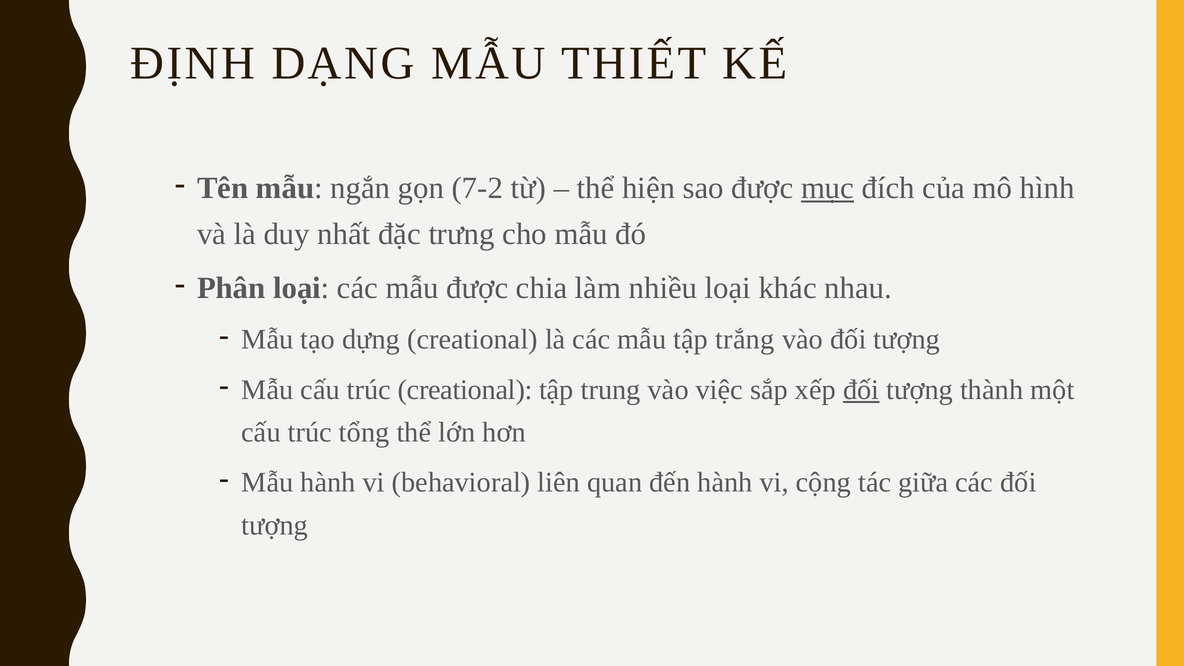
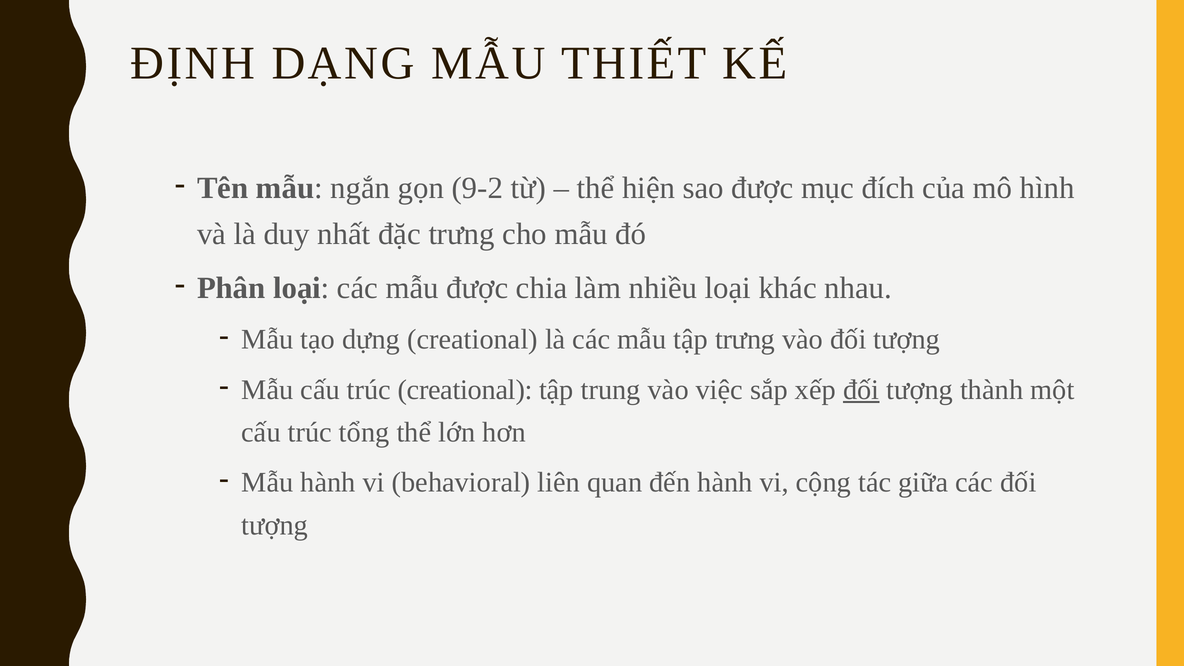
7-2: 7-2 -> 9-2 (477, 188)
mục underline: present -> none (828, 188)
tập trắng: trắng -> trưng (745, 339)
